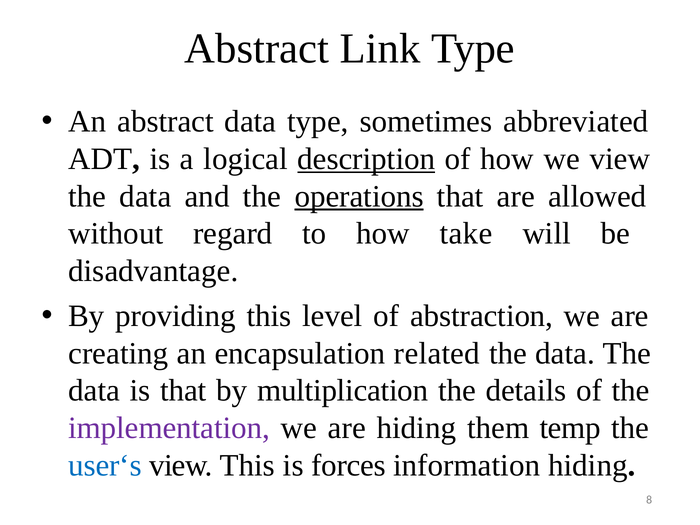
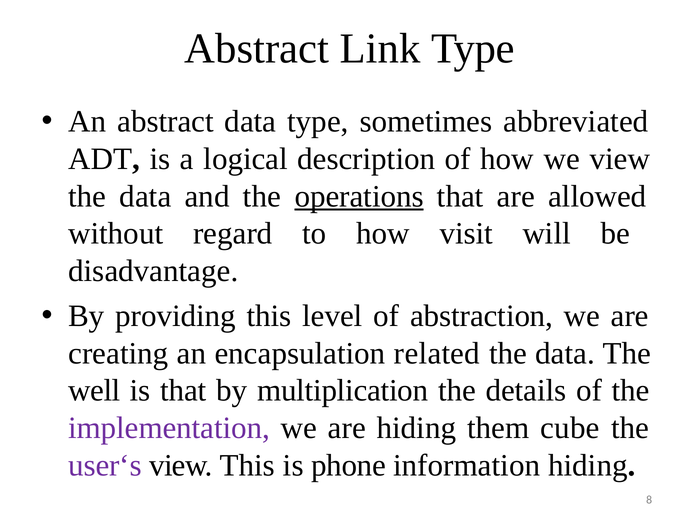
description underline: present -> none (366, 159)
take: take -> visit (466, 234)
data: data -> well (94, 391)
temp: temp -> cube (570, 428)
user‘s colour: blue -> purple (105, 465)
forces: forces -> phone (349, 465)
